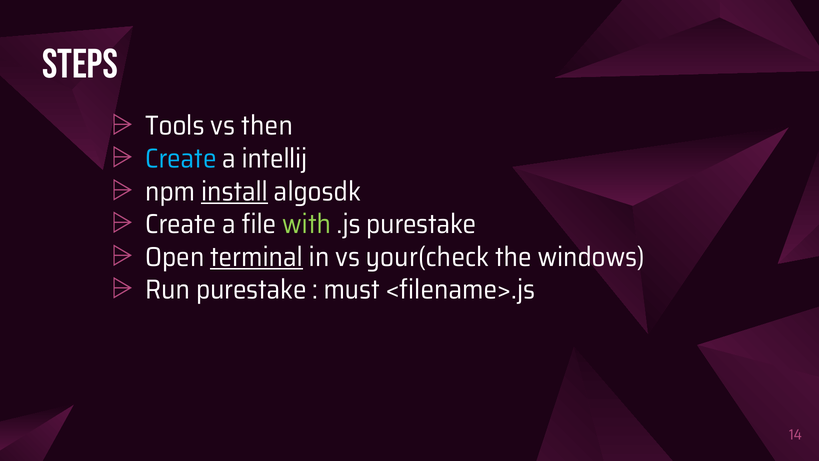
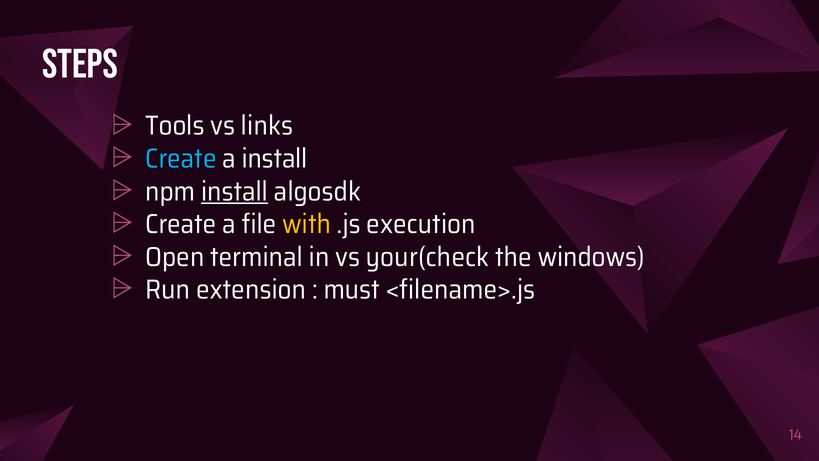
then: then -> links (267, 126)
a intellij: intellij -> install (275, 159)
with colour: light green -> yellow (307, 224)
.js purestake: purestake -> execution (421, 224)
terminal underline: present -> none (257, 257)
Run purestake: purestake -> extension (251, 290)
